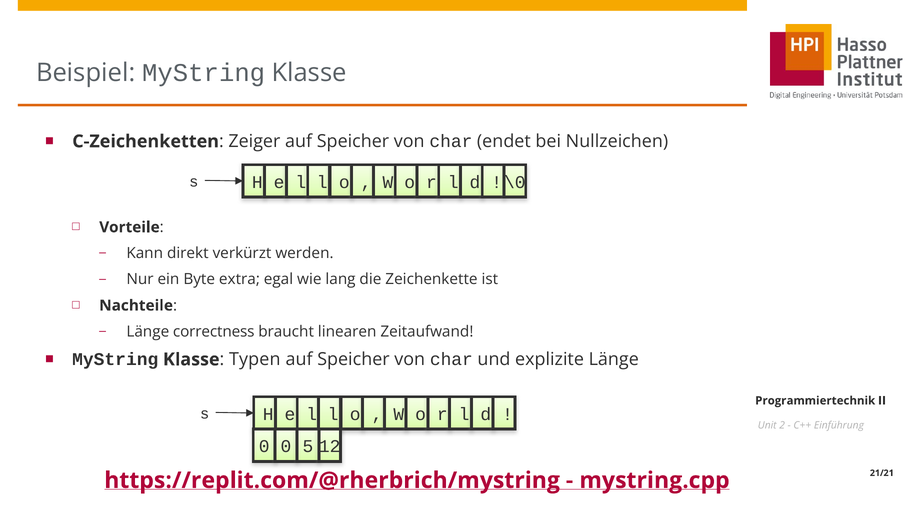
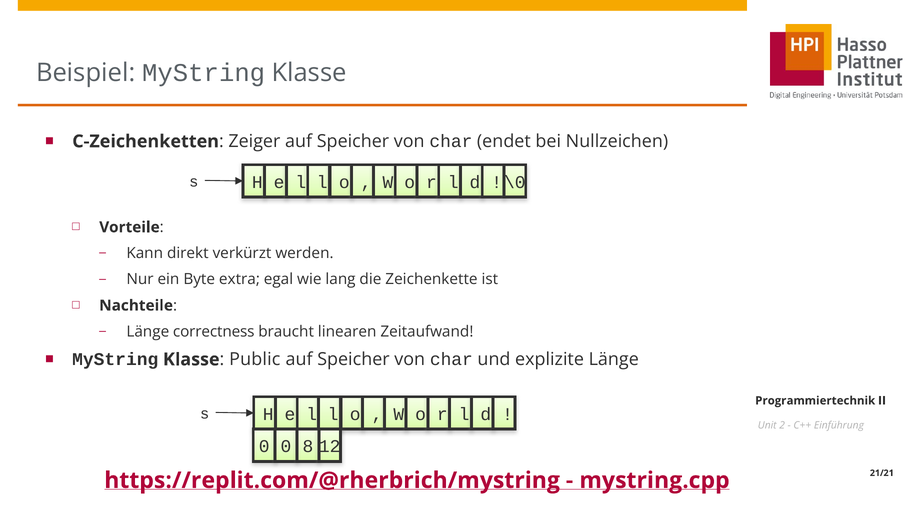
Typen: Typen -> Public (255, 360)
5: 5 -> 8 (308, 447)
